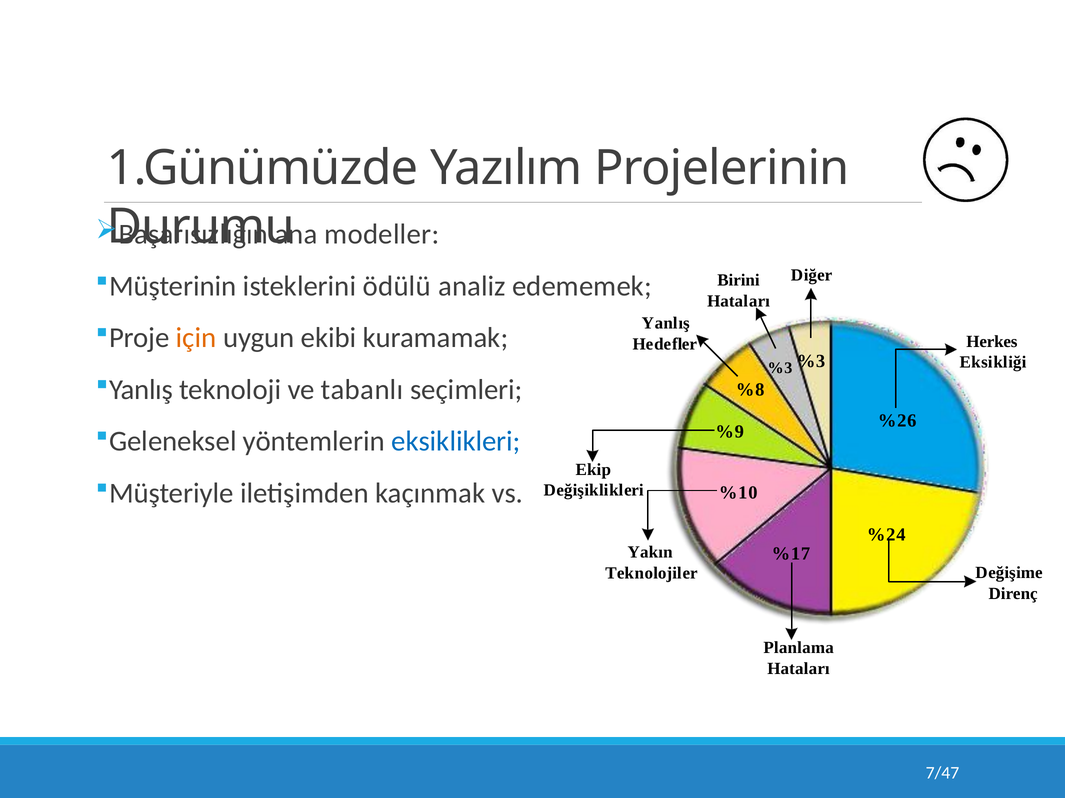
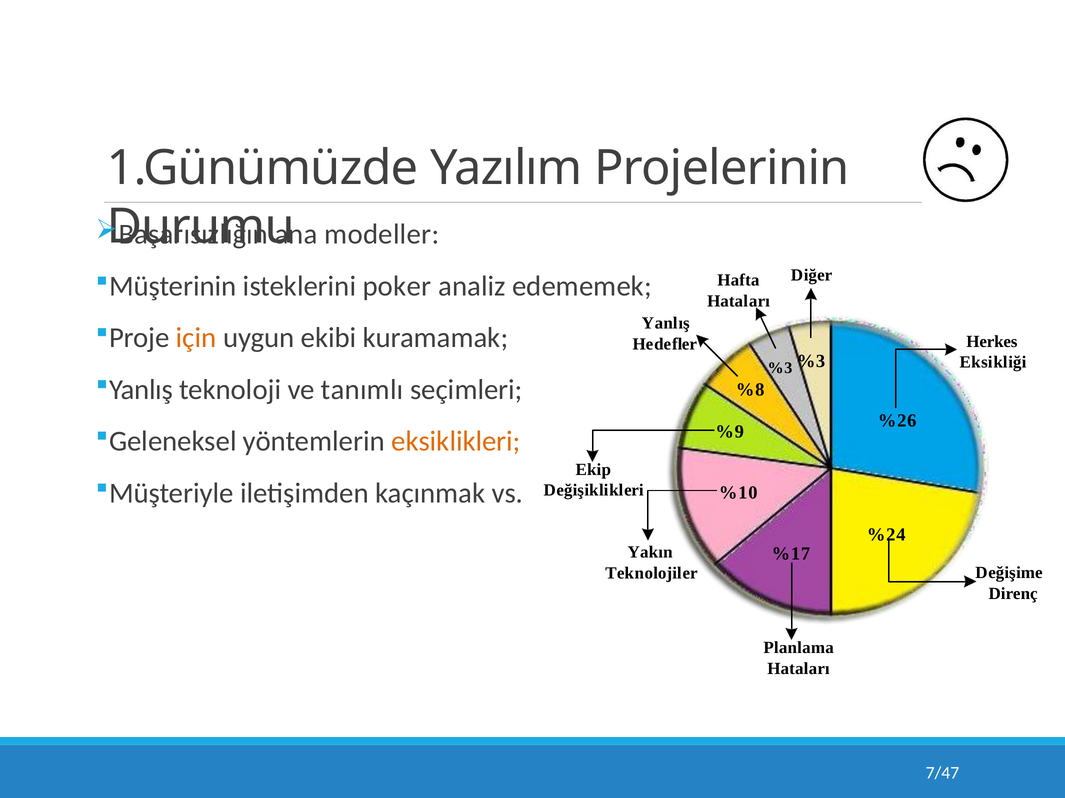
ödülü: ödülü -> poker (397, 286)
Birini: Birini -> Hafta (738, 280)
tabanlı: tabanlı -> tanımlı (362, 390)
eksiklikleri colour: blue -> orange (456, 442)
